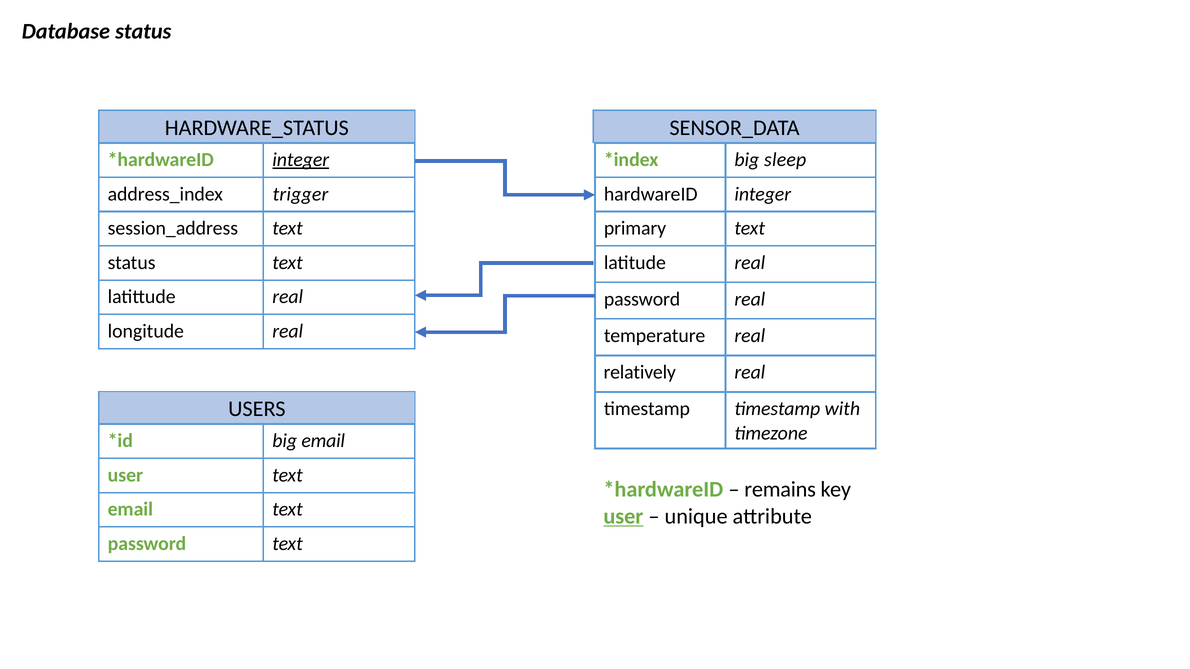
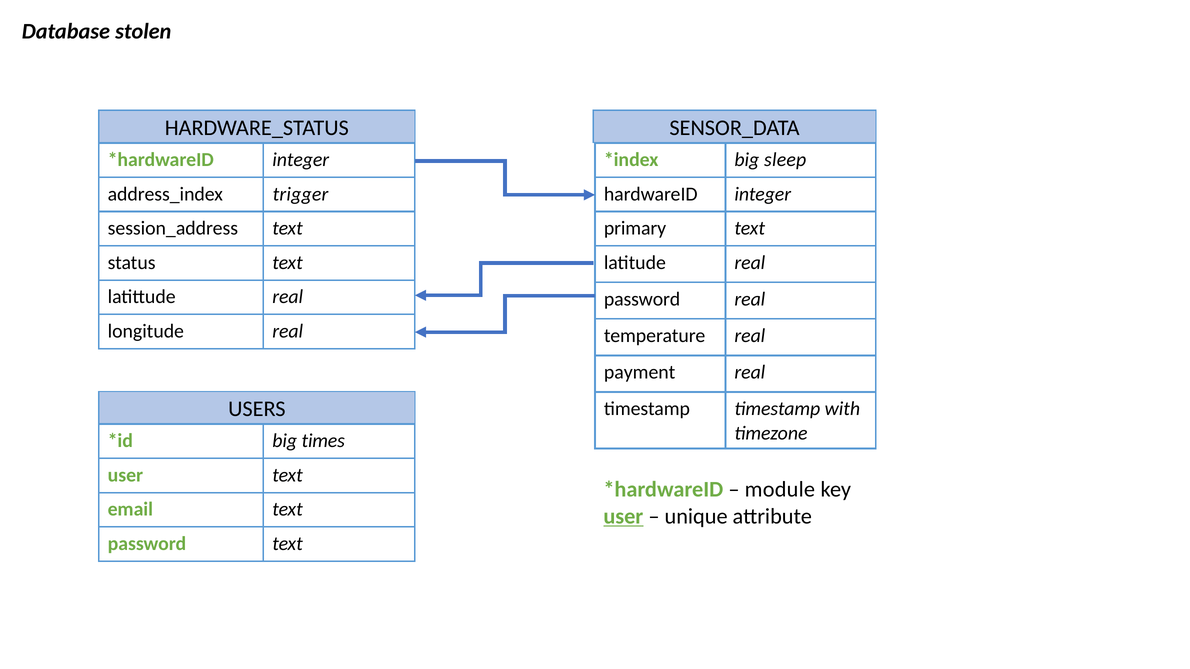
Database status: status -> stolen (143, 31)
integer underline: present -> none (301, 160)
relatively: relatively -> payment (640, 372)
big email: email -> times (323, 441)
remains: remains -> module (780, 490)
